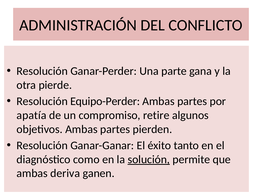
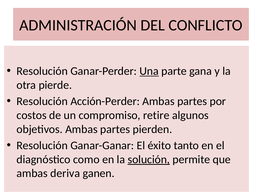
Una underline: none -> present (149, 71)
Equipo-Perder: Equipo-Perder -> Acción-Perder (105, 102)
apatía: apatía -> costos (32, 116)
